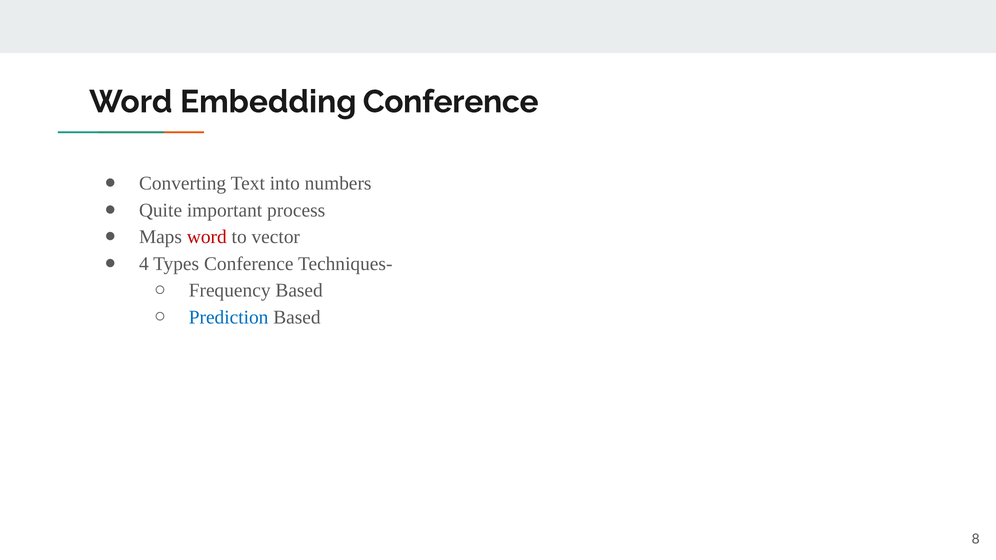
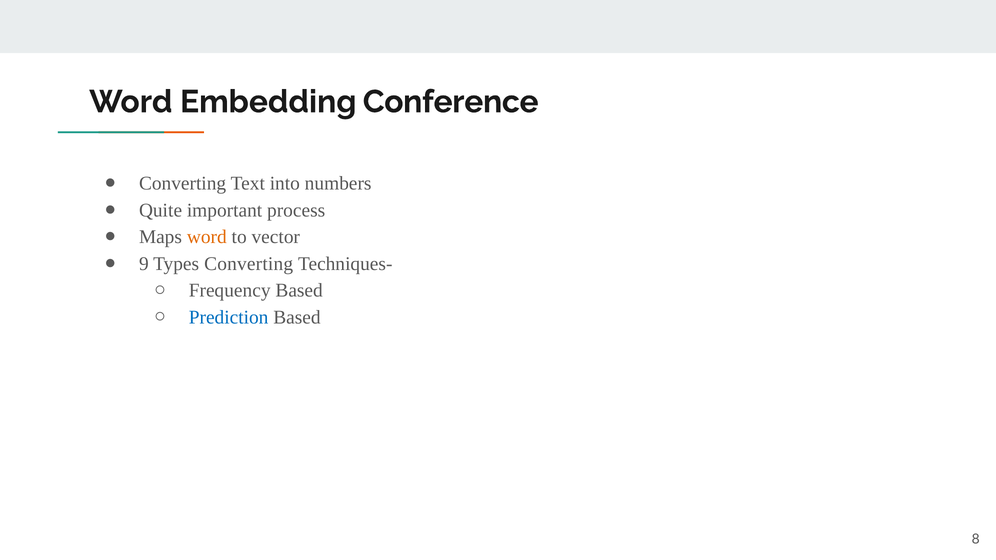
word colour: red -> orange (207, 237)
4: 4 -> 9 (144, 264)
Types Conference: Conference -> Converting (249, 264)
